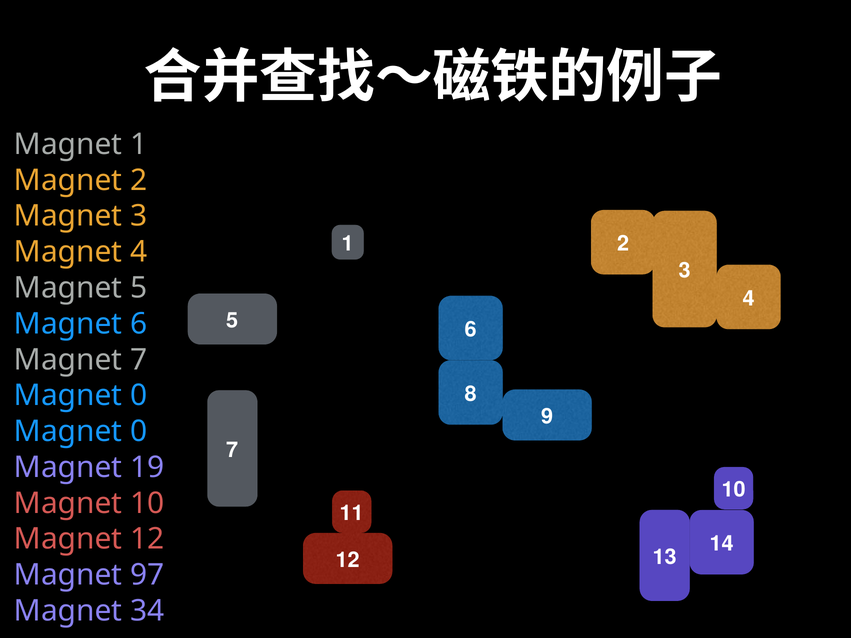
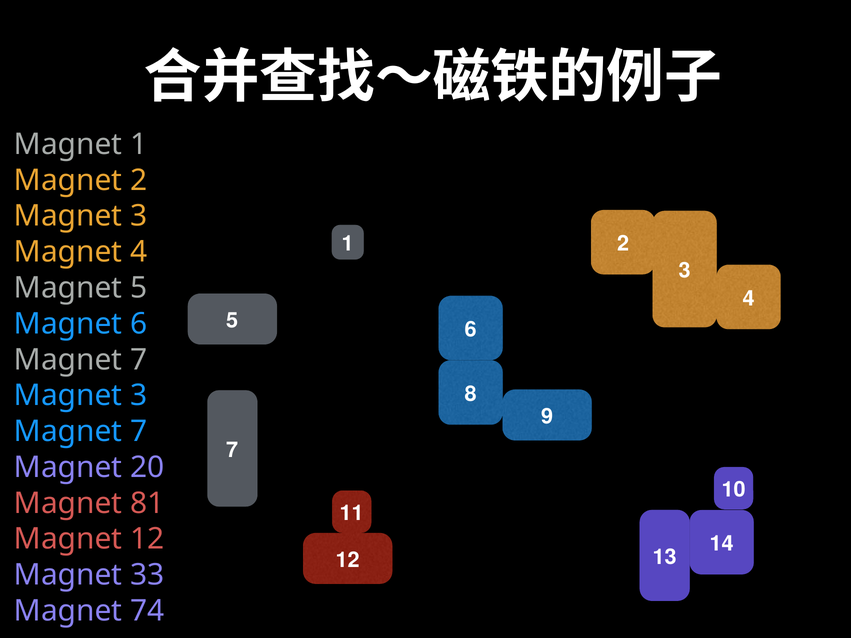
0: 0 -> 3 (139, 396)
0: 0 -> 7 (139, 432)
19: 19 -> 20 (147, 468)
Magnet 10: 10 -> 81 (147, 503)
97: 97 -> 33 (147, 575)
34: 34 -> 74 (147, 611)
